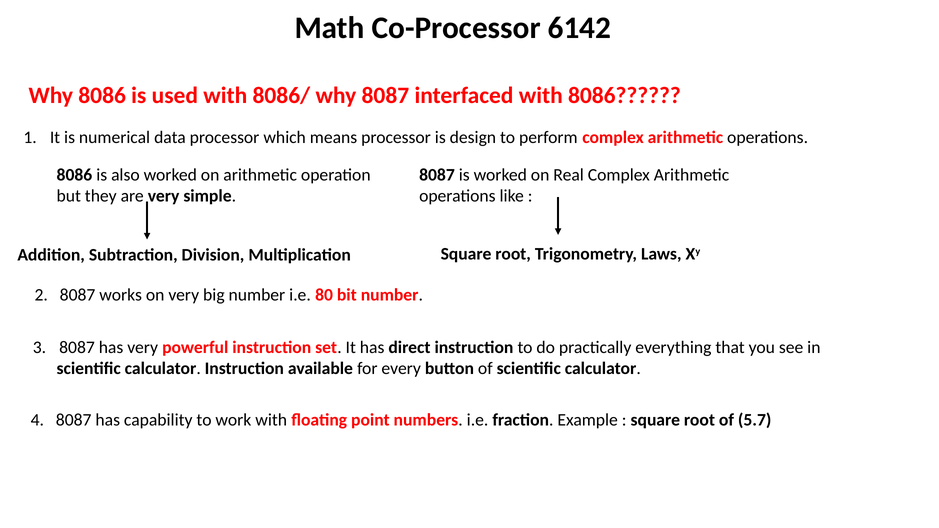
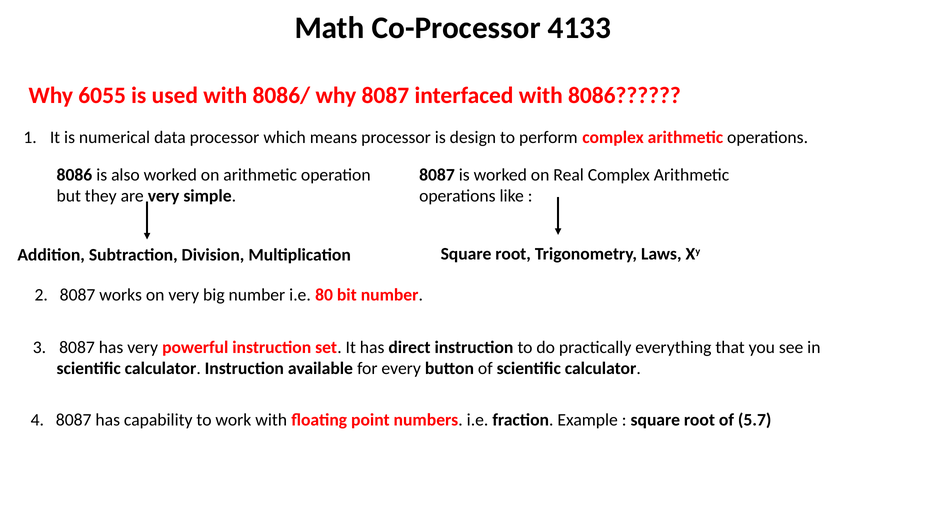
6142: 6142 -> 4133 (579, 28)
Why 8086: 8086 -> 6055 (102, 95)
